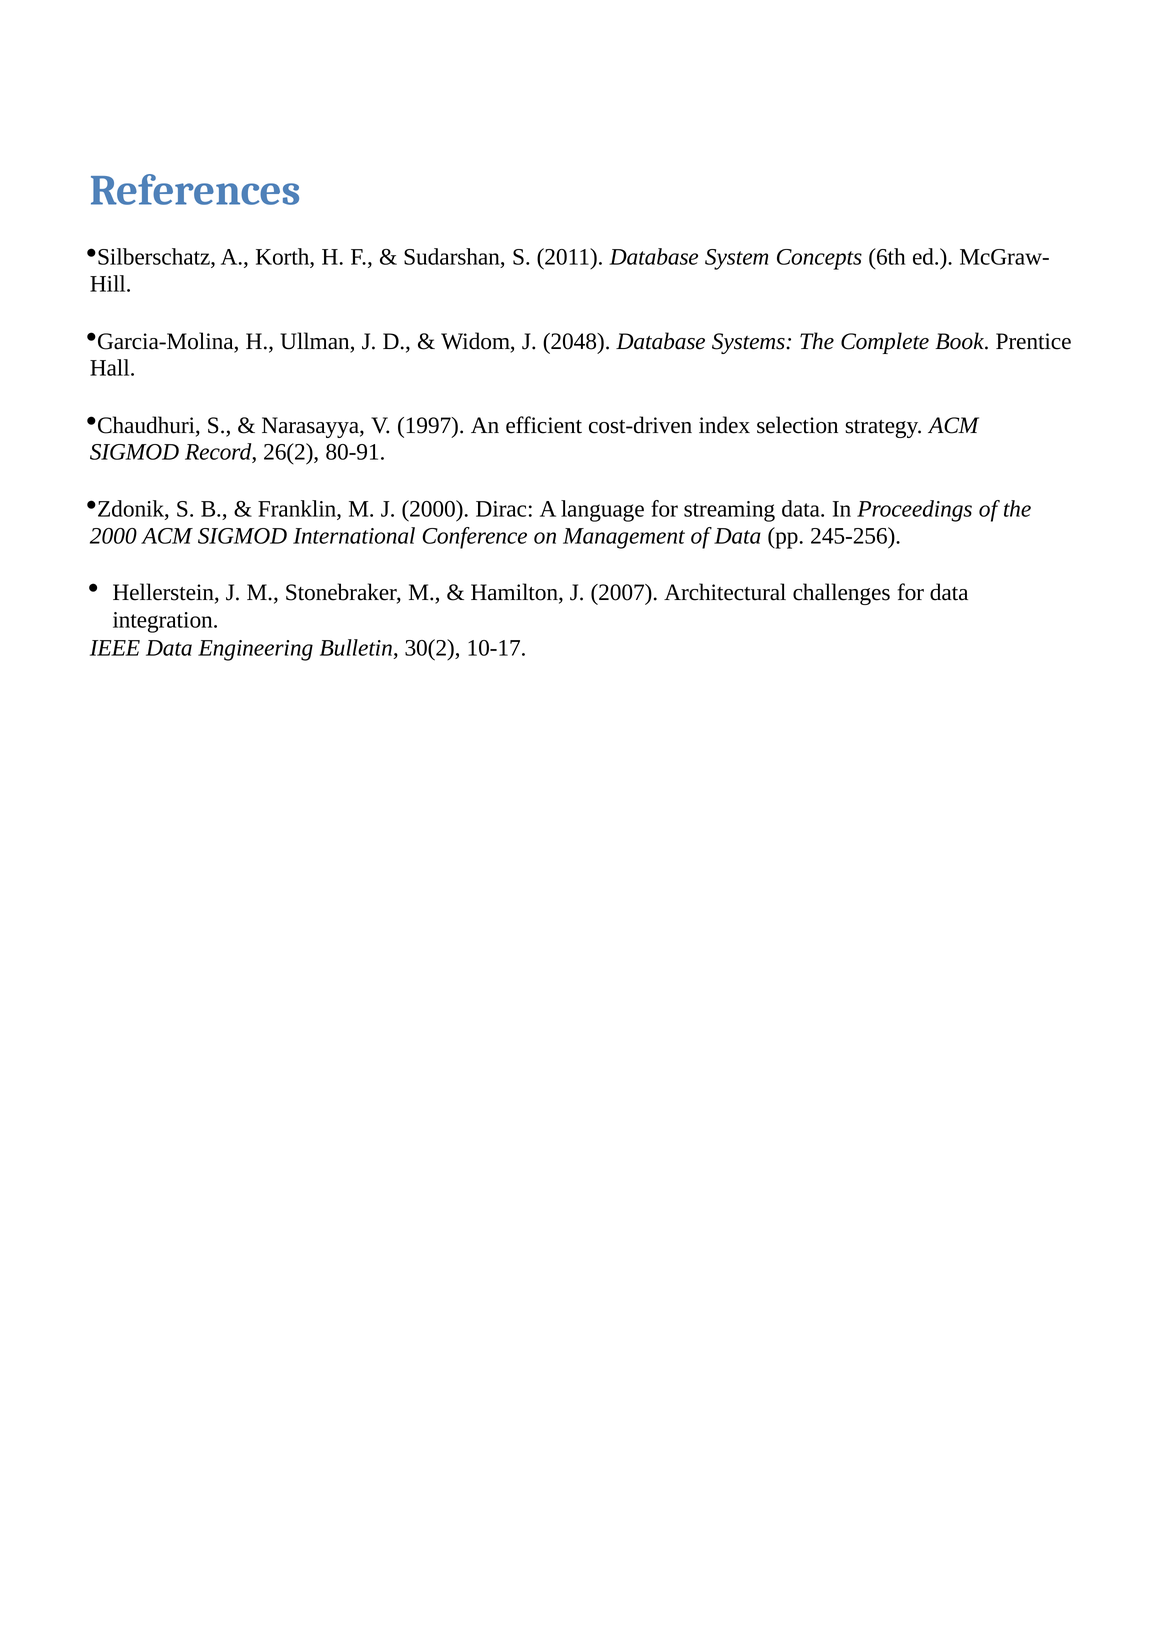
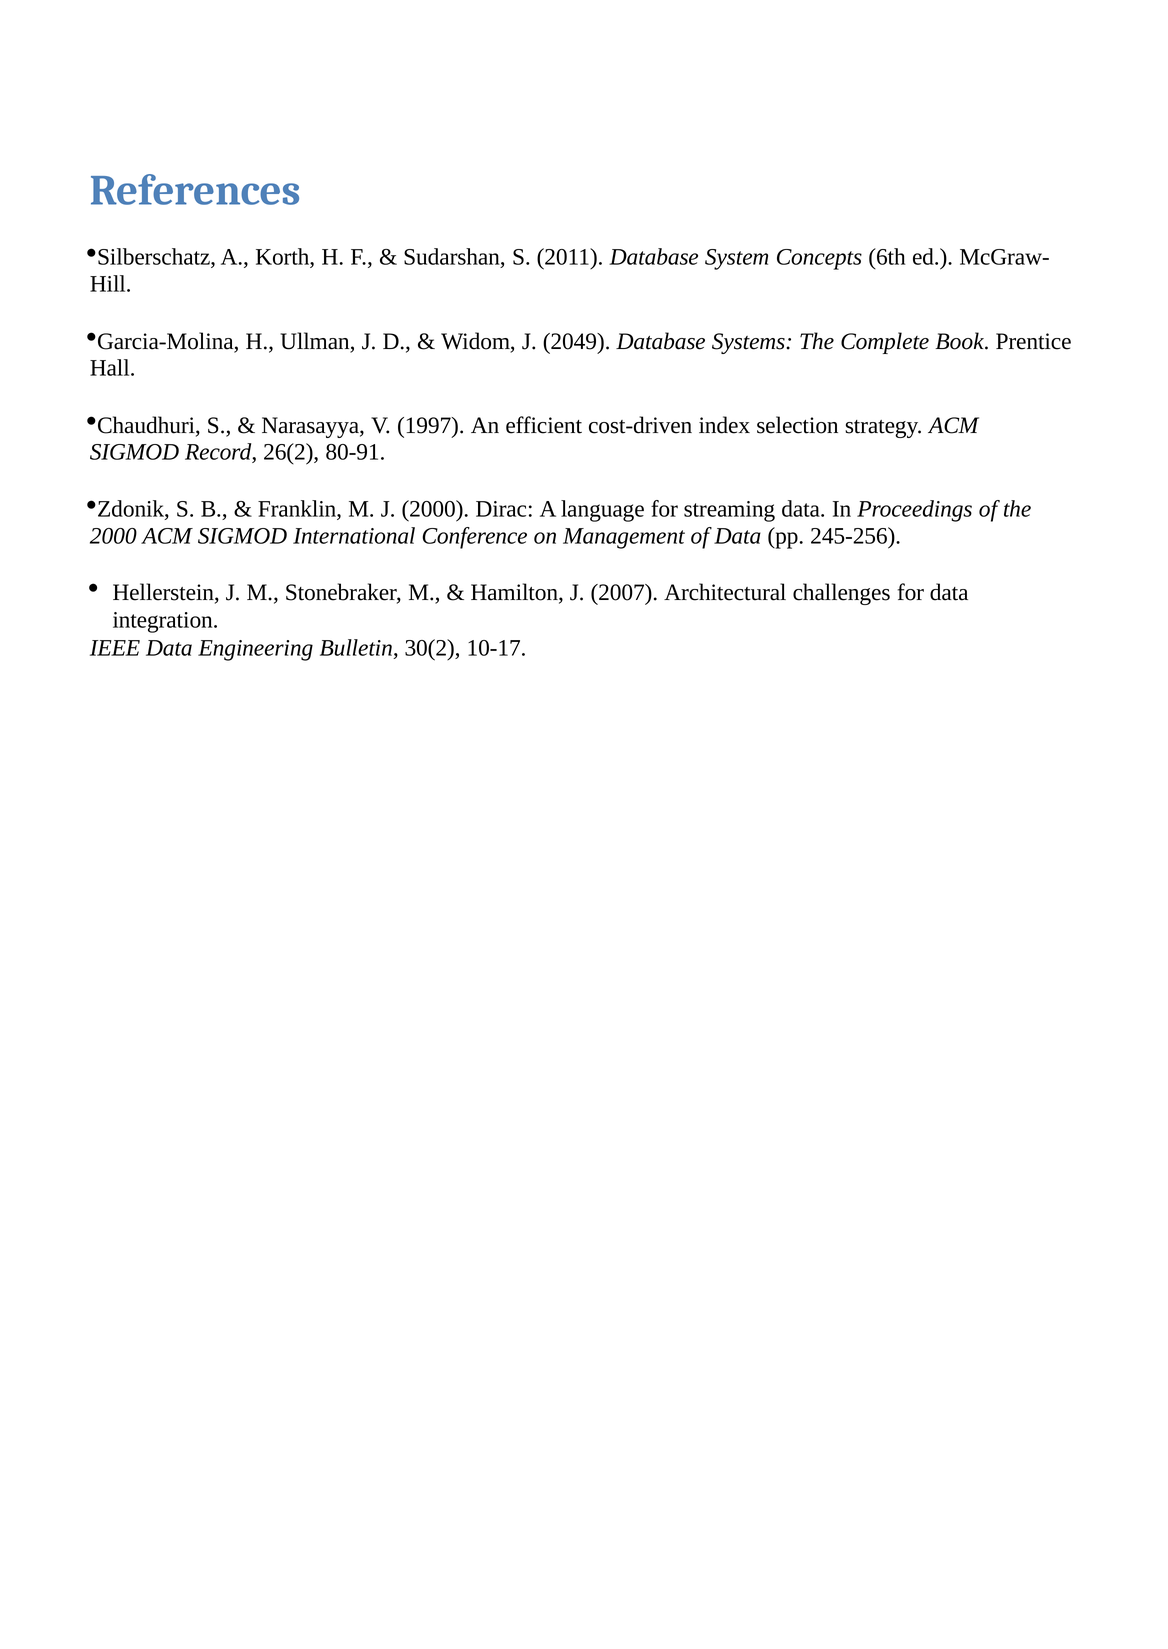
2048: 2048 -> 2049 (577, 341)
